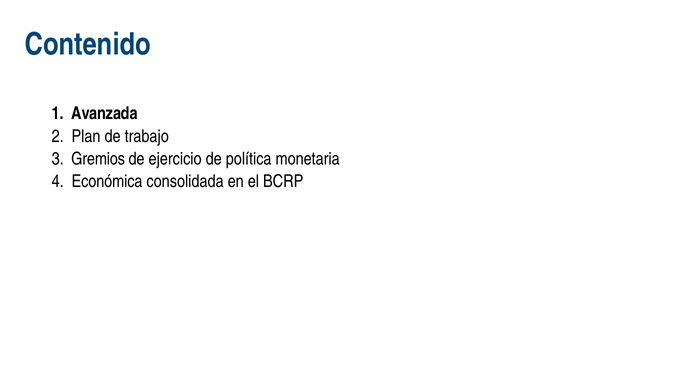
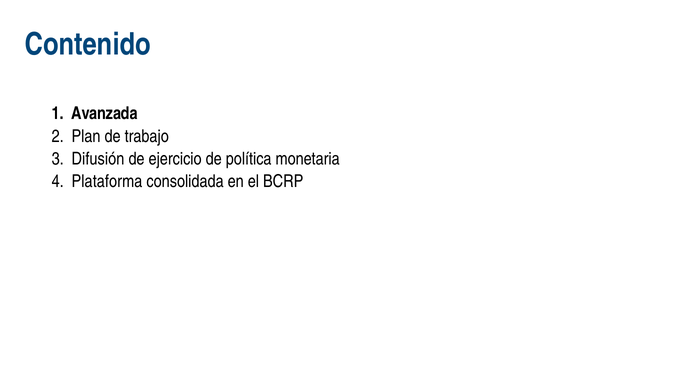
Gremios: Gremios -> Difusión (98, 159)
Económica: Económica -> Plataforma (107, 181)
